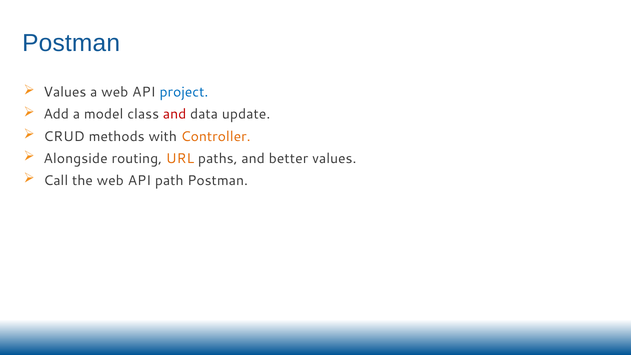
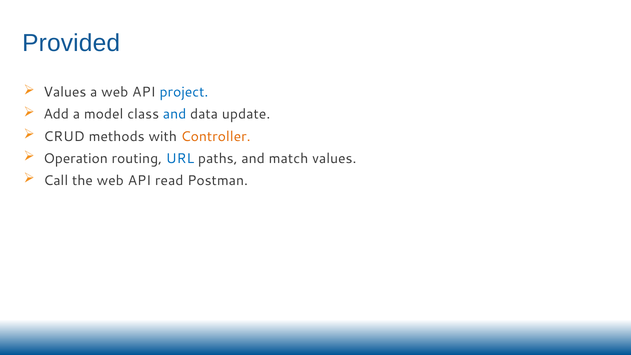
Postman: Postman -> Provided (71, 43)
and colour: red -> blue (175, 114)
Alongside: Alongside -> Operation (76, 158)
URL colour: orange -> blue (180, 158)
better: better -> match (288, 158)
path: path -> read (169, 181)
